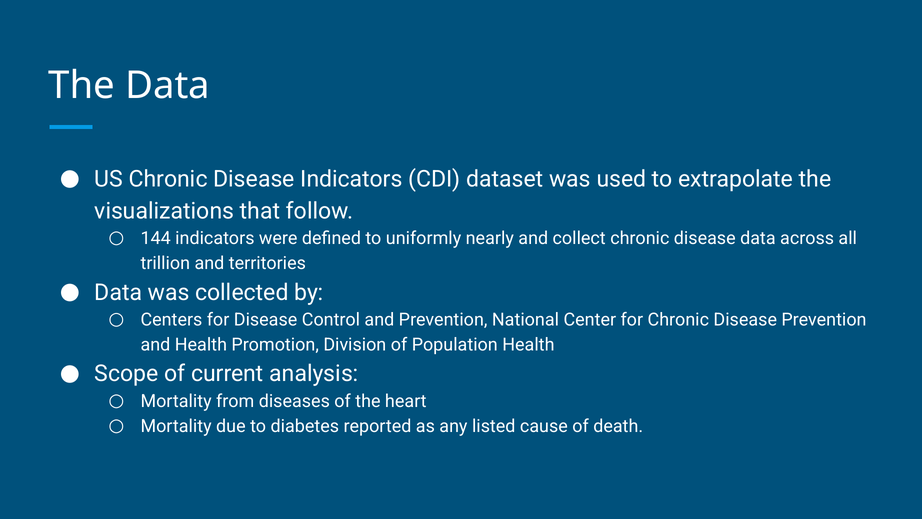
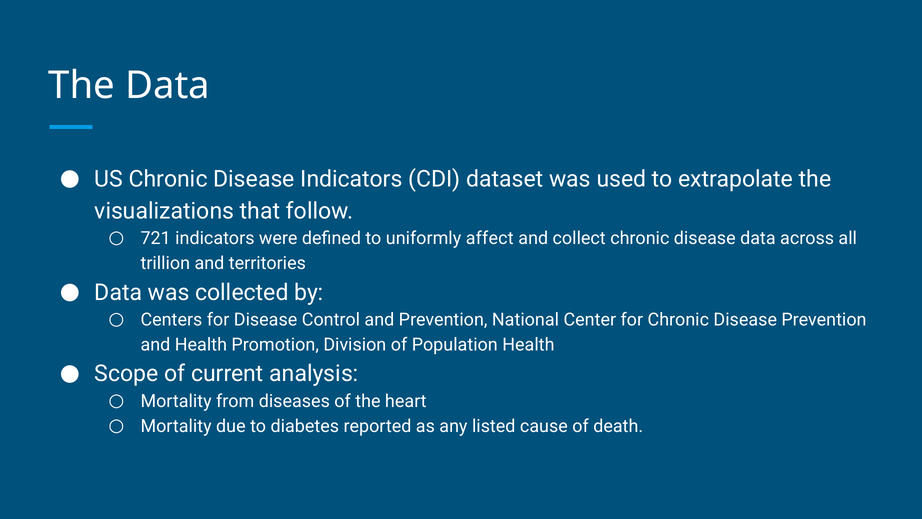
144: 144 -> 721 (156, 238)
nearly: nearly -> affect (490, 238)
